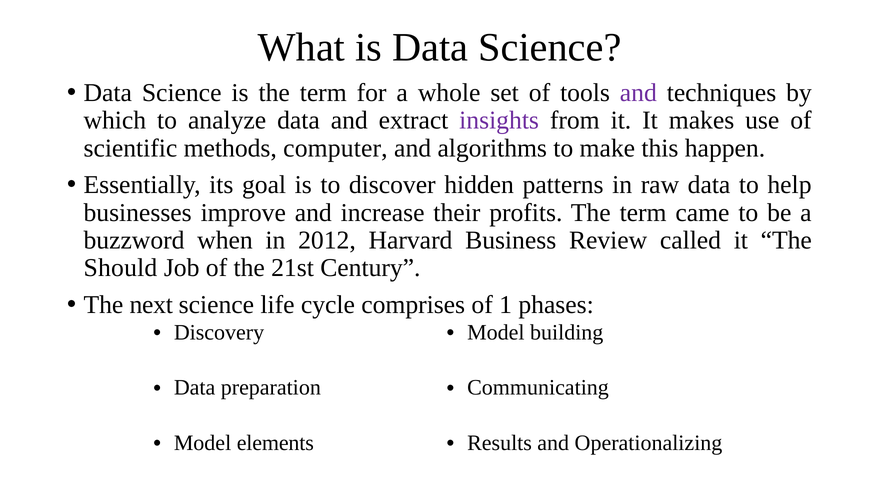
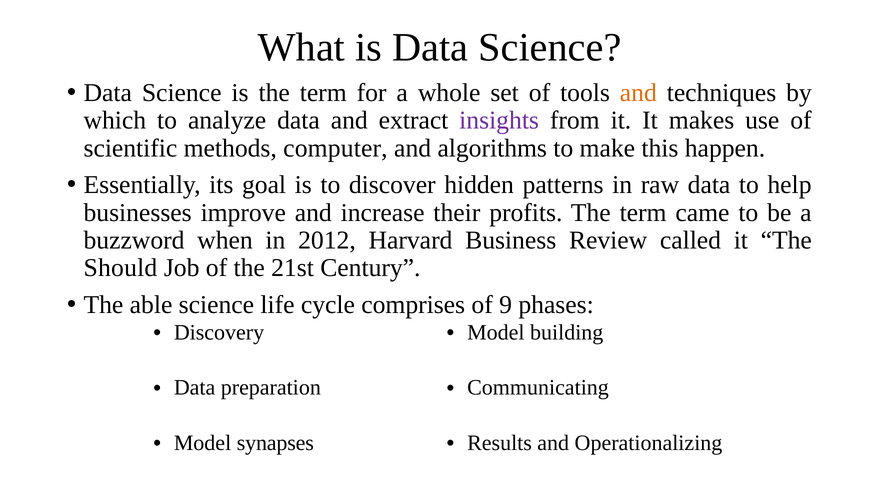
and colour: purple -> orange (638, 93)
next: next -> able (151, 305)
1: 1 -> 9 (506, 305)
elements: elements -> synapses (275, 443)
